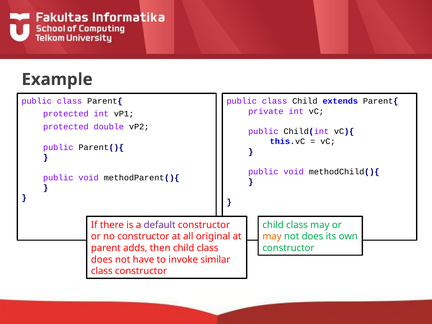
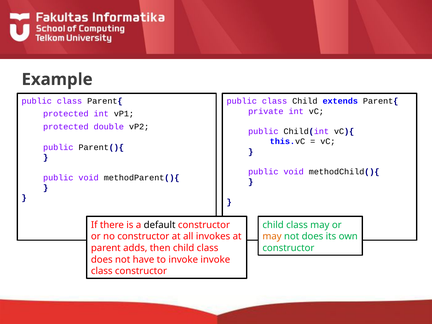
default colour: purple -> black (160, 225)
original: original -> invokes (213, 236)
invoke similar: similar -> invoke (215, 260)
